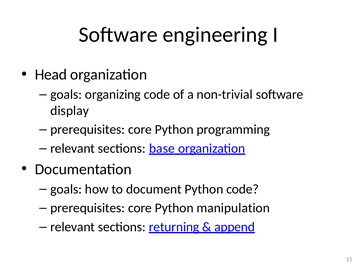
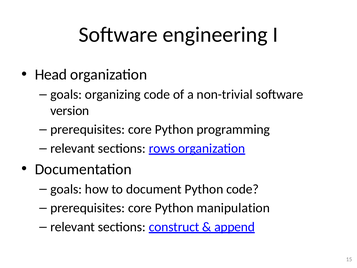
display: display -> version (70, 111)
base: base -> rows (162, 148)
returning: returning -> construct (174, 227)
